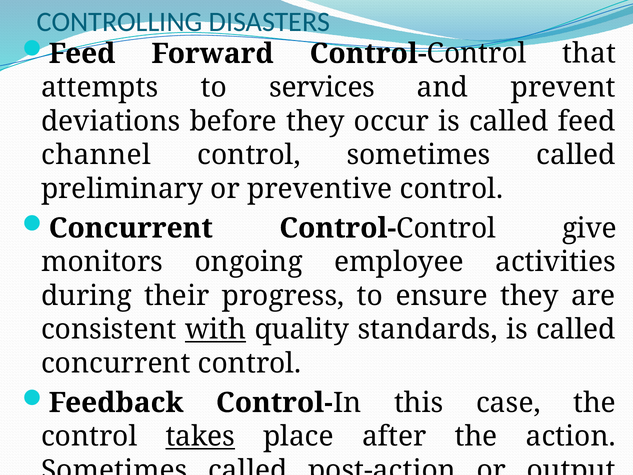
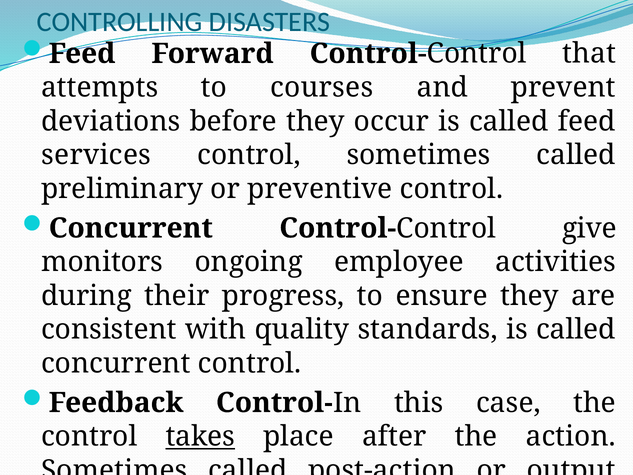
services: services -> courses (322, 87)
channel: channel -> services (96, 155)
with underline: present -> none (216, 329)
